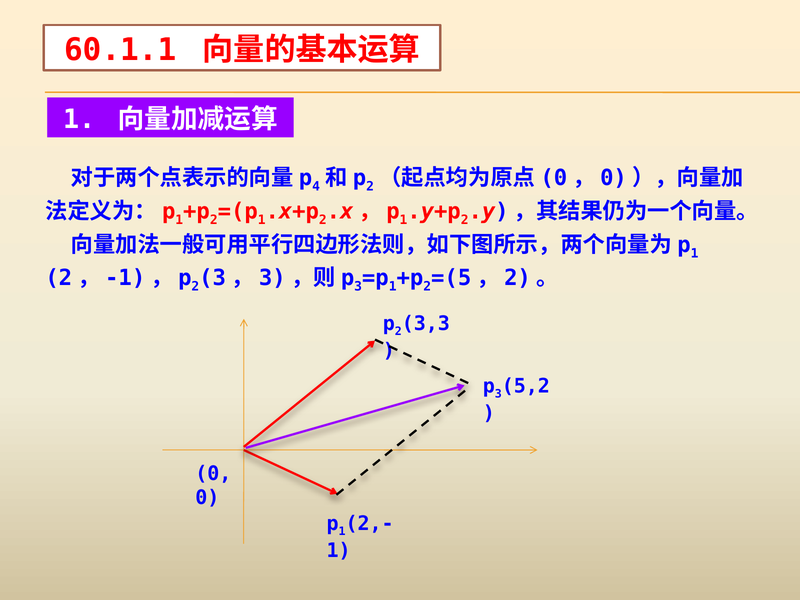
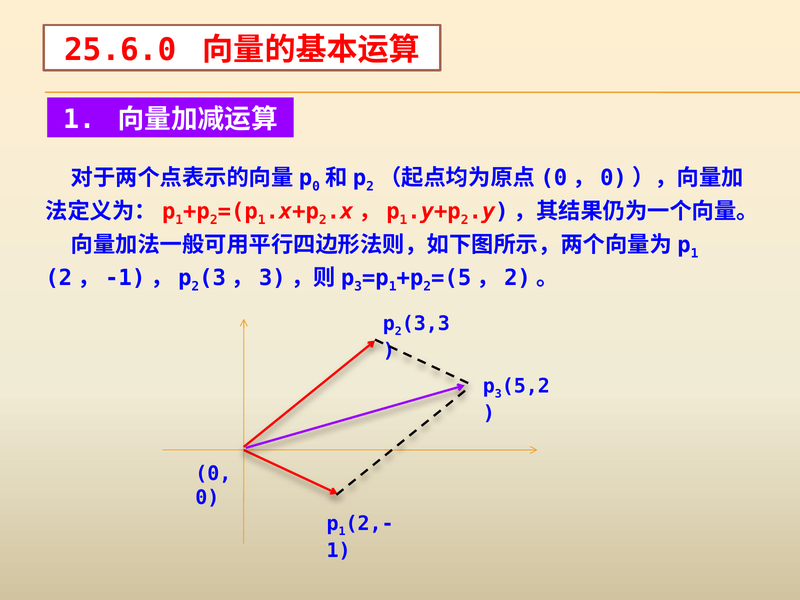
60.1.1: 60.1.1 -> 25.6.0 (120, 50)
4: 4 -> 0 (316, 187)
